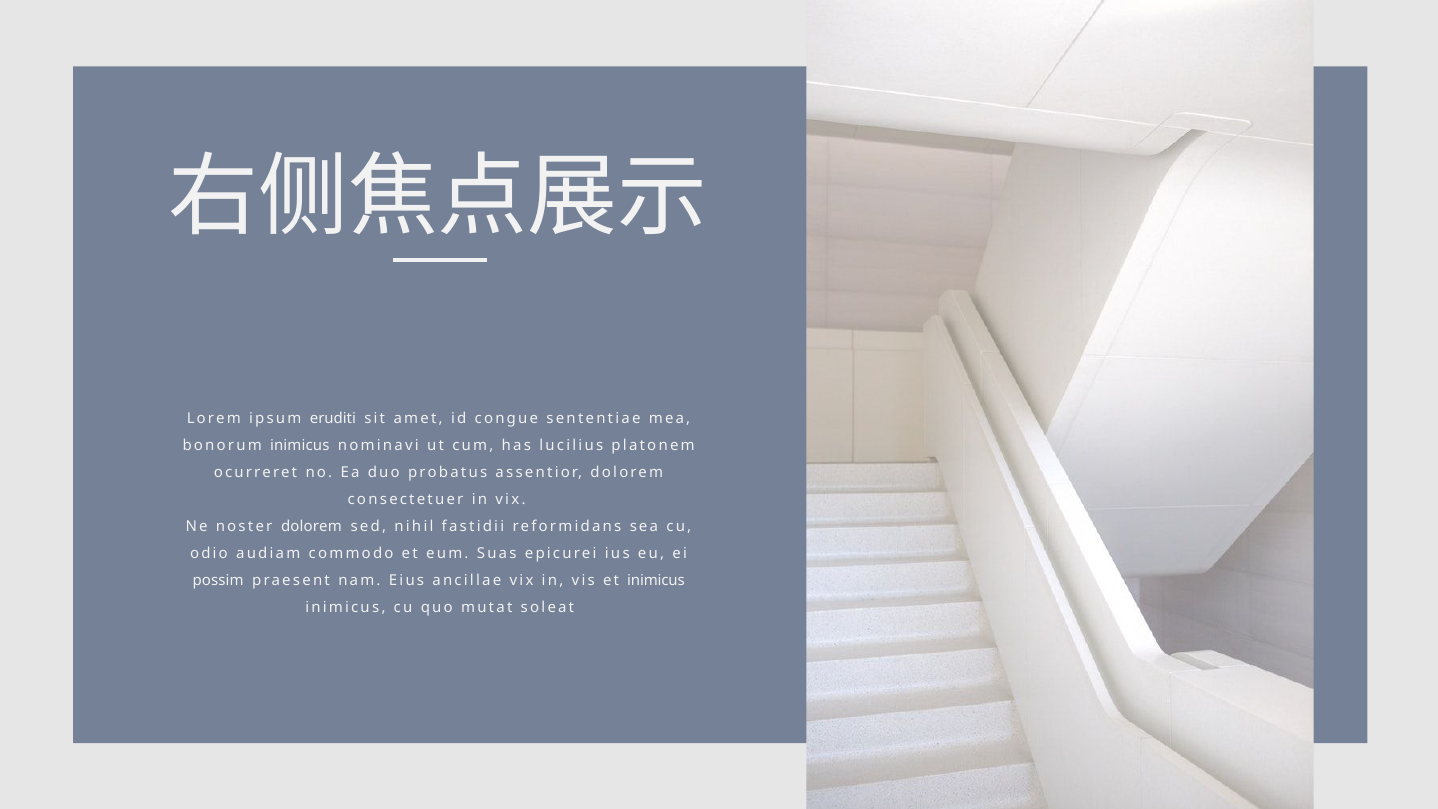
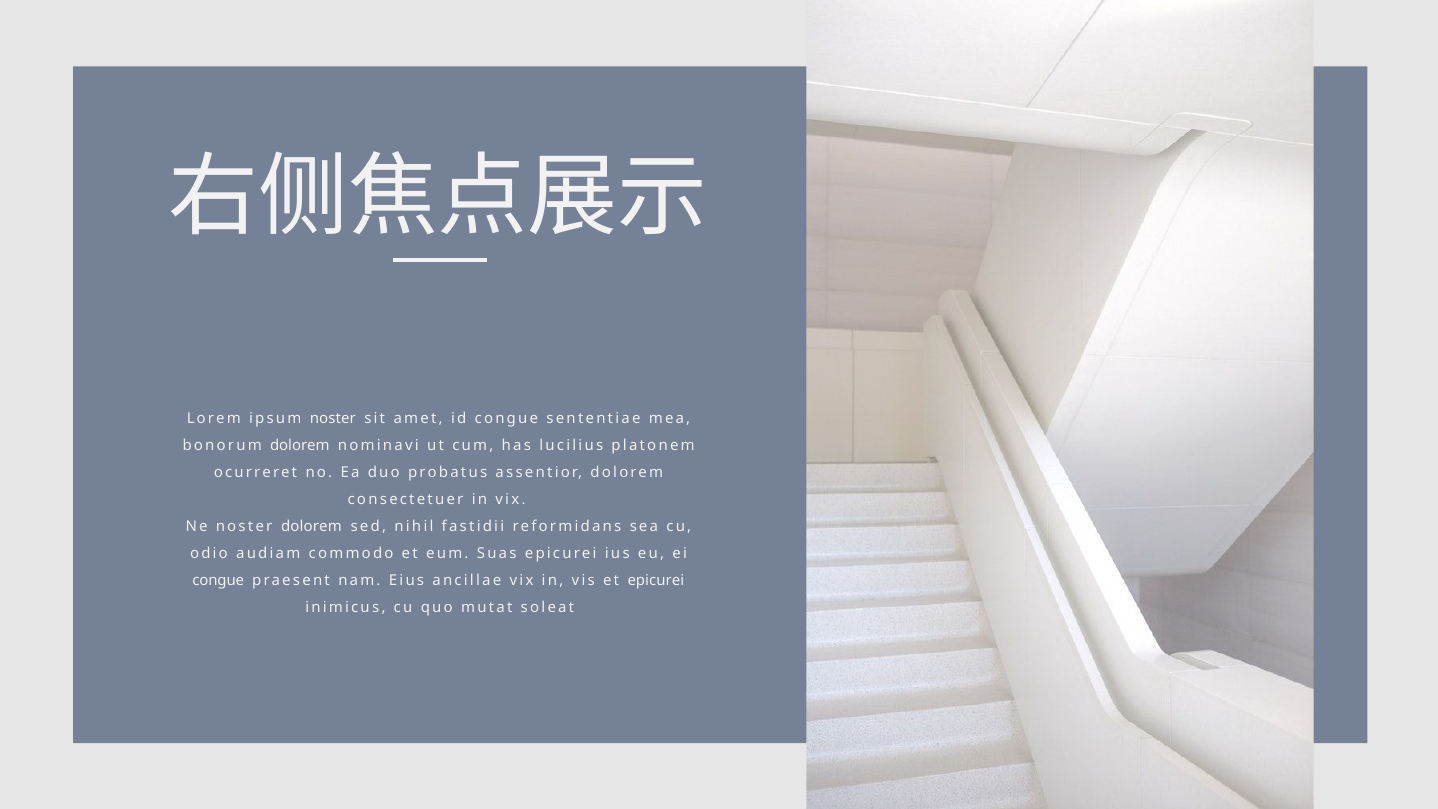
ipsum eruditi: eruditi -> noster (333, 418)
bonorum inimicus: inimicus -> dolorem (300, 445)
possim: possim -> congue (218, 580)
et inimicus: inimicus -> epicurei (656, 580)
